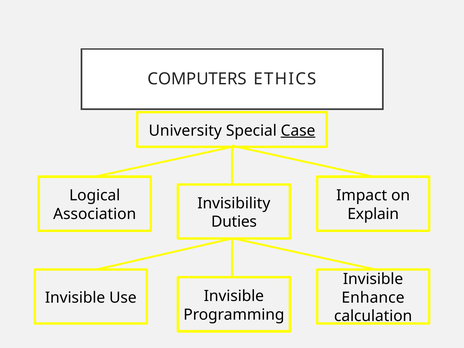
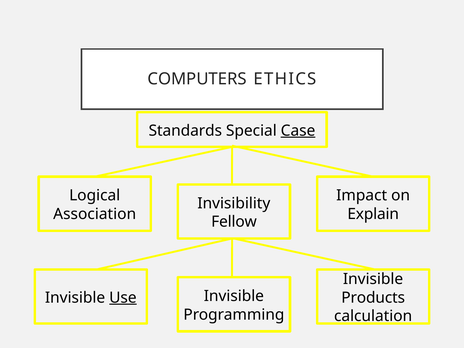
University: University -> Standards (185, 131)
Duties: Duties -> Fellow (234, 222)
Use underline: none -> present (123, 298)
Enhance: Enhance -> Products (373, 298)
